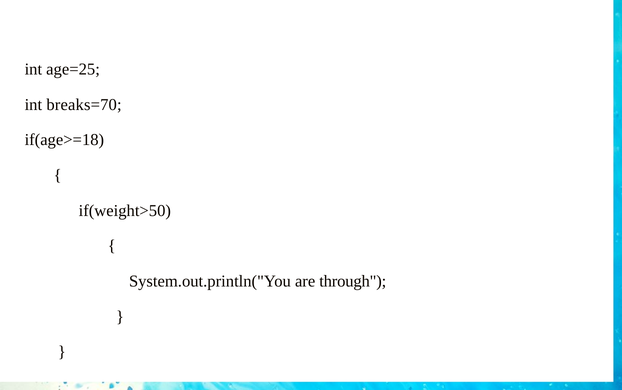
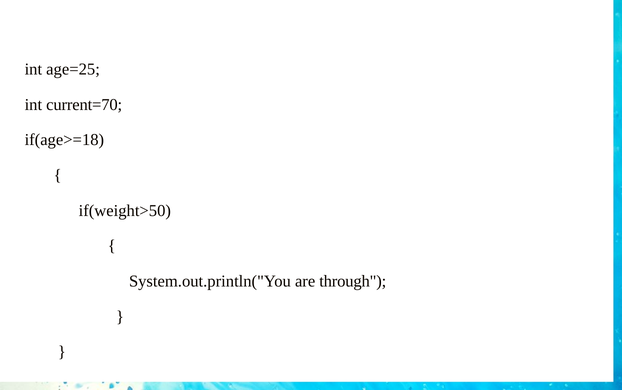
breaks=70: breaks=70 -> current=70 (84, 105)
